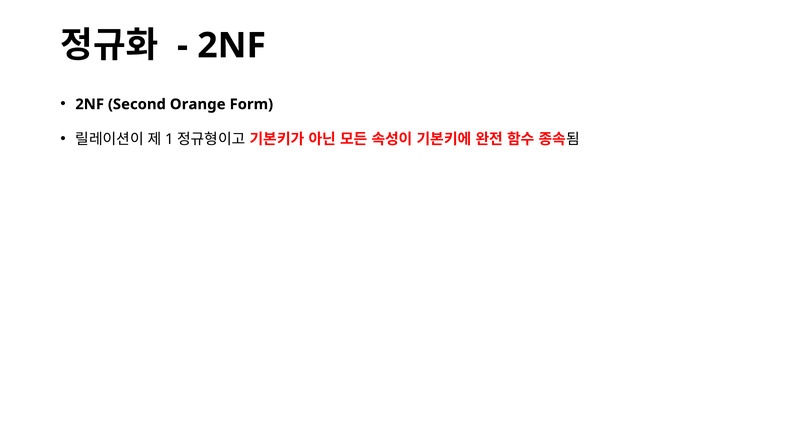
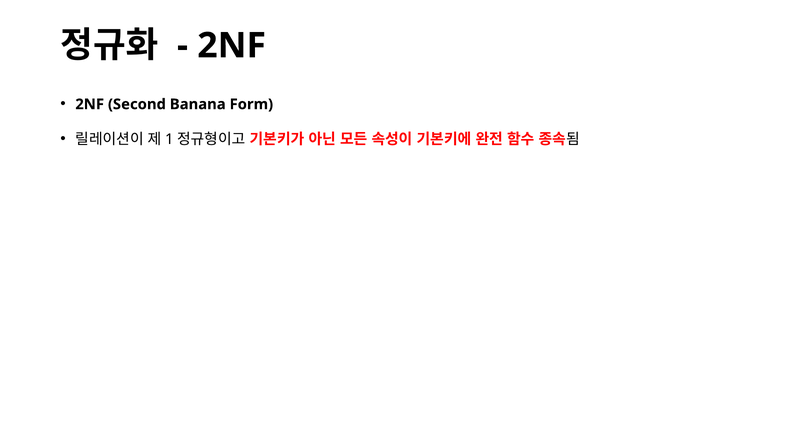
Orange: Orange -> Banana (198, 104)
